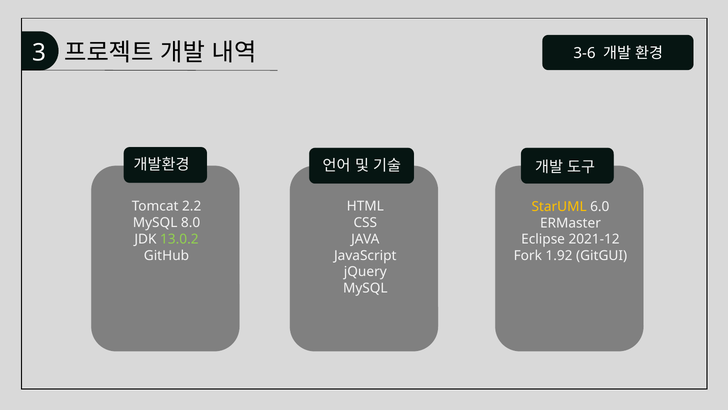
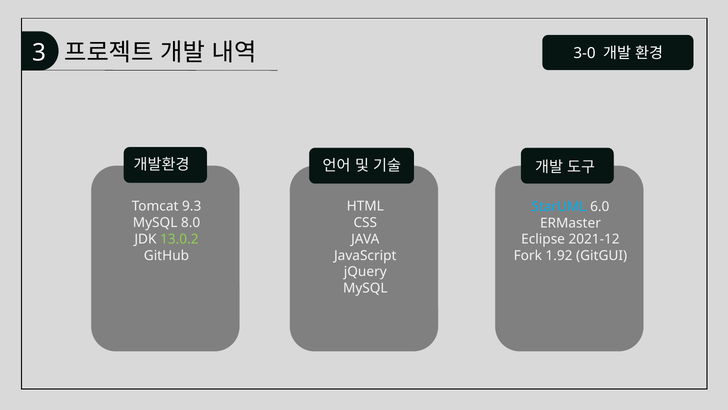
3-6: 3-6 -> 3-0 (585, 53)
2.2: 2.2 -> 9.3 (192, 206)
StarUML colour: yellow -> light blue (559, 206)
